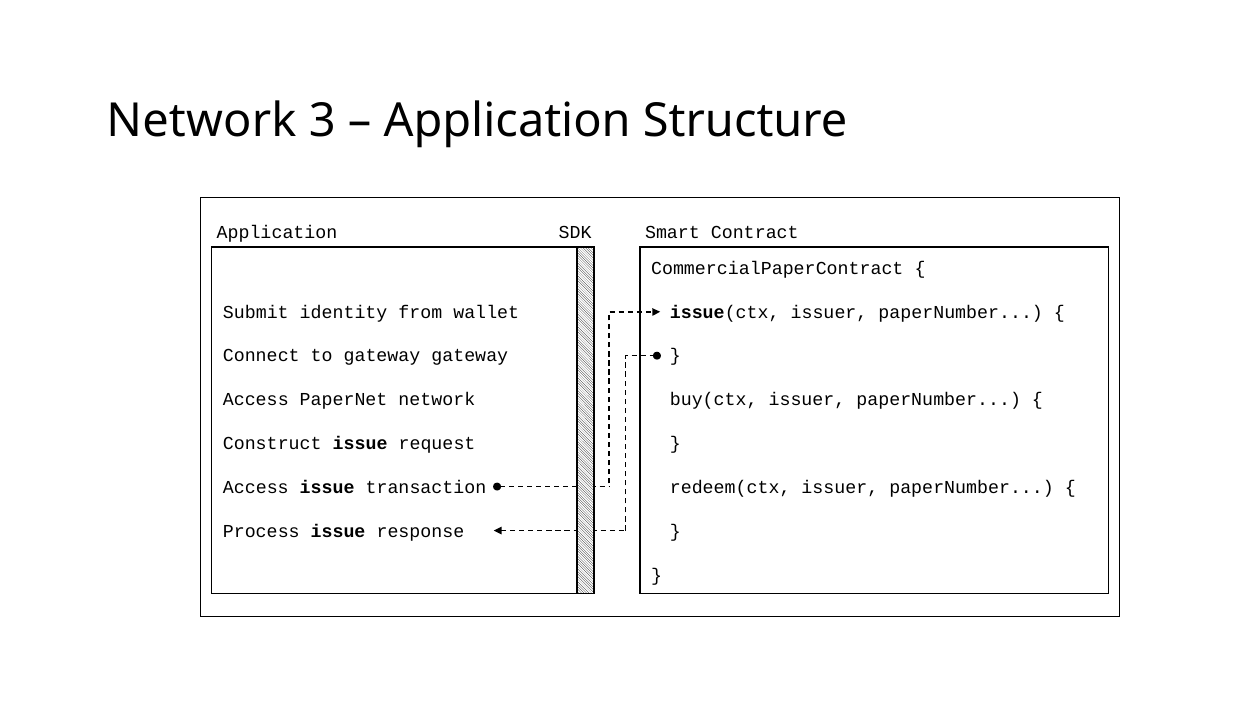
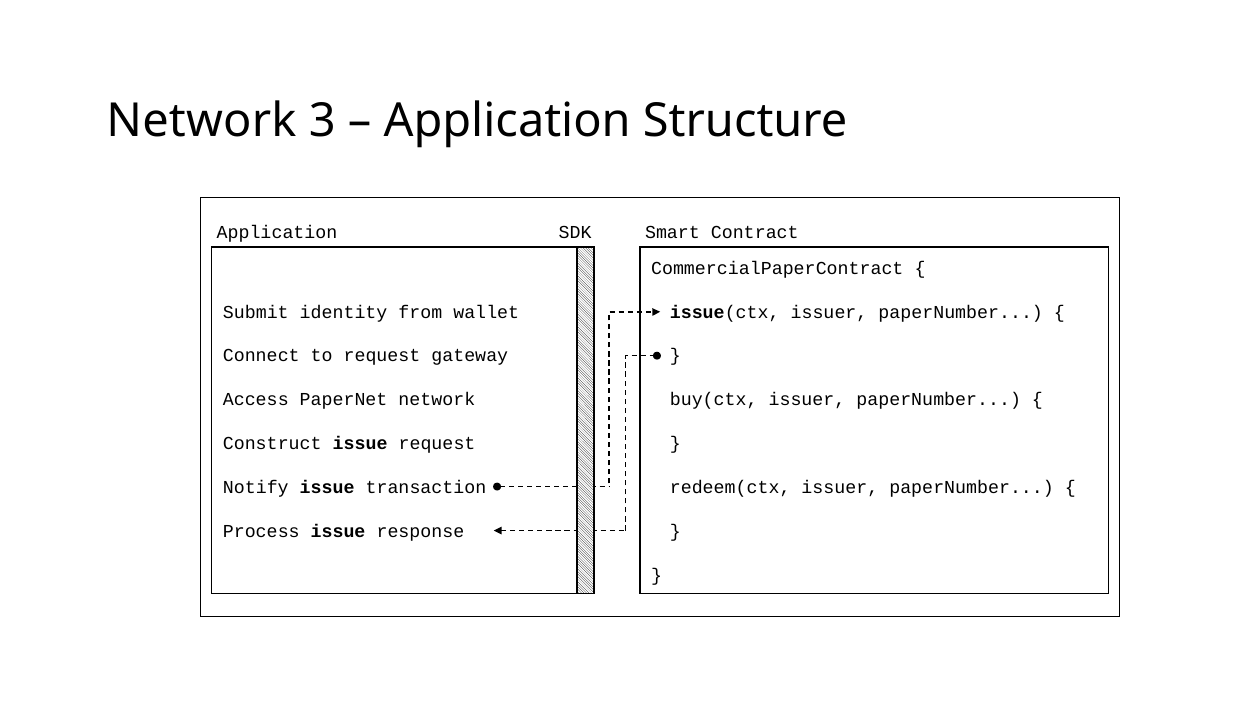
to gateway: gateway -> request (382, 356)
Access: Access -> Notify (256, 488)
